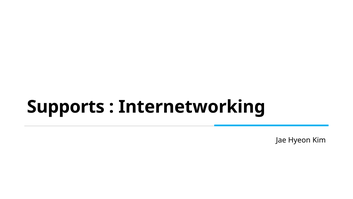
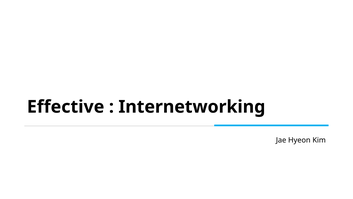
Supports: Supports -> Effective (66, 107)
